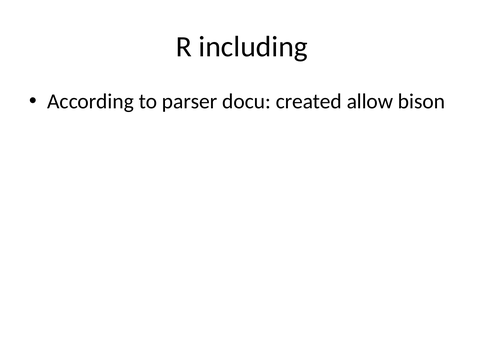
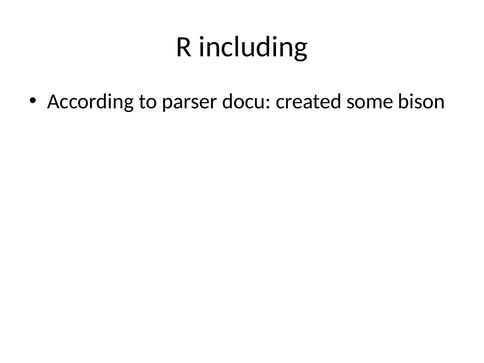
allow: allow -> some (370, 102)
